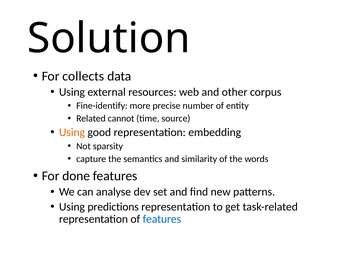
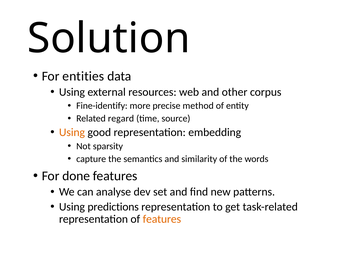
collects: collects -> entities (83, 76)
number: number -> method (198, 106)
cannot: cannot -> regard (121, 118)
features colour: blue -> orange (162, 219)
